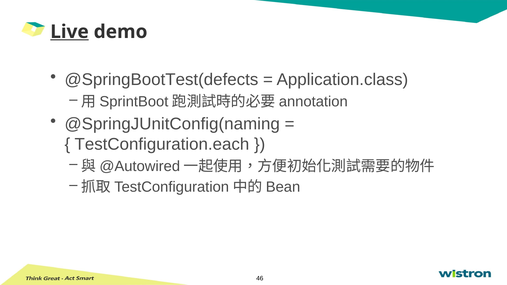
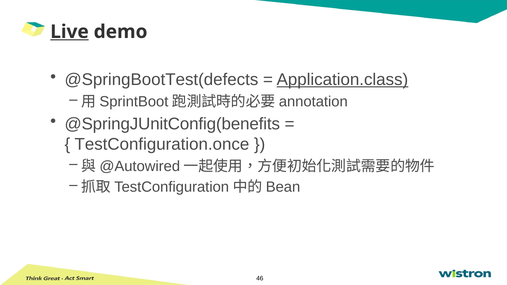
Application.class underline: none -> present (342, 80)
@SpringJUnitConfig(naming: @SpringJUnitConfig(naming -> @SpringJUnitConfig(benefits (172, 124)
TestConfiguration.each: TestConfiguration.each -> TestConfiguration.once (162, 144)
